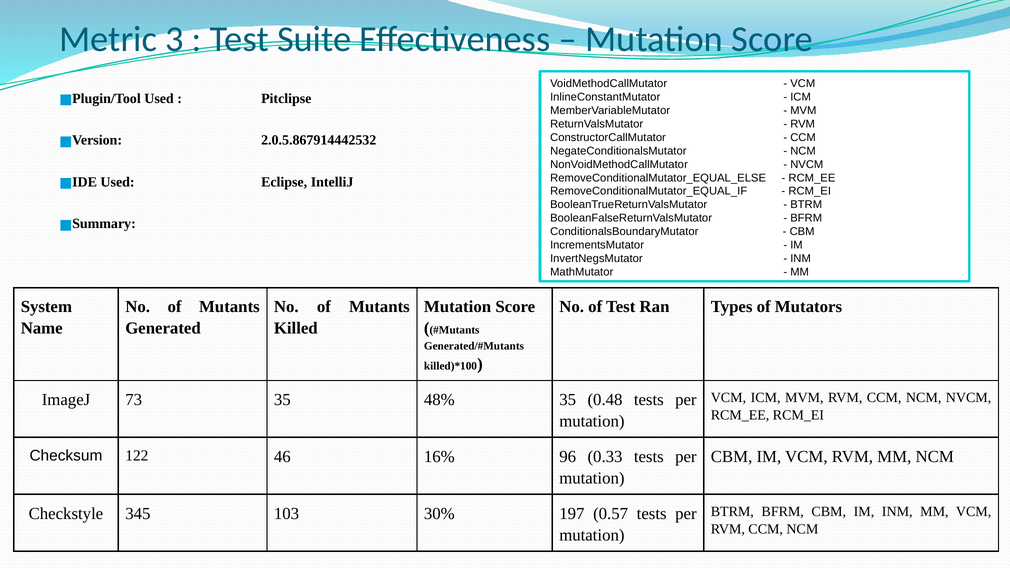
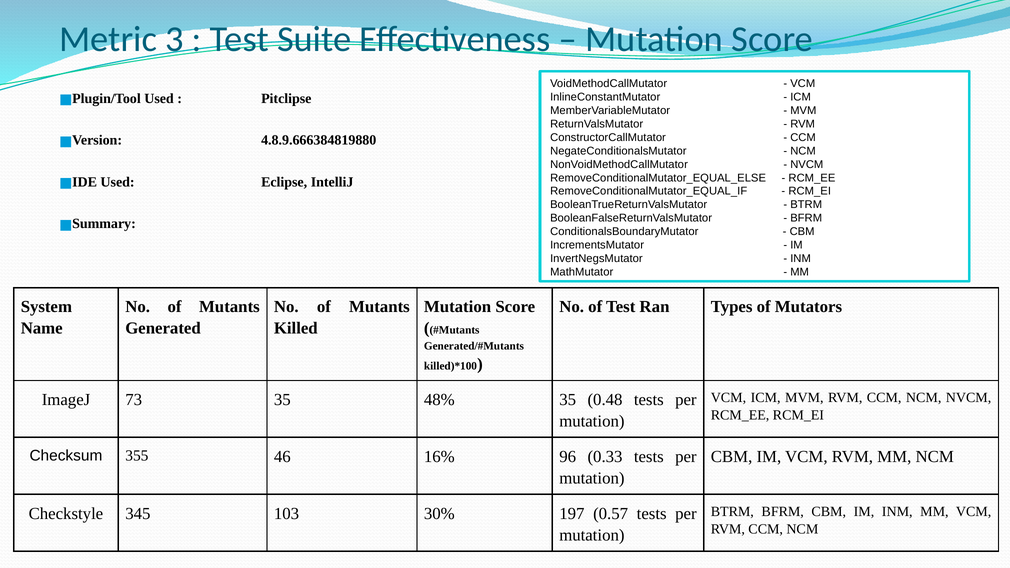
2.0.5.867914442532: 2.0.5.867914442532 -> 4.8.9.666384819880 (319, 140)
122: 122 -> 355 (137, 456)
